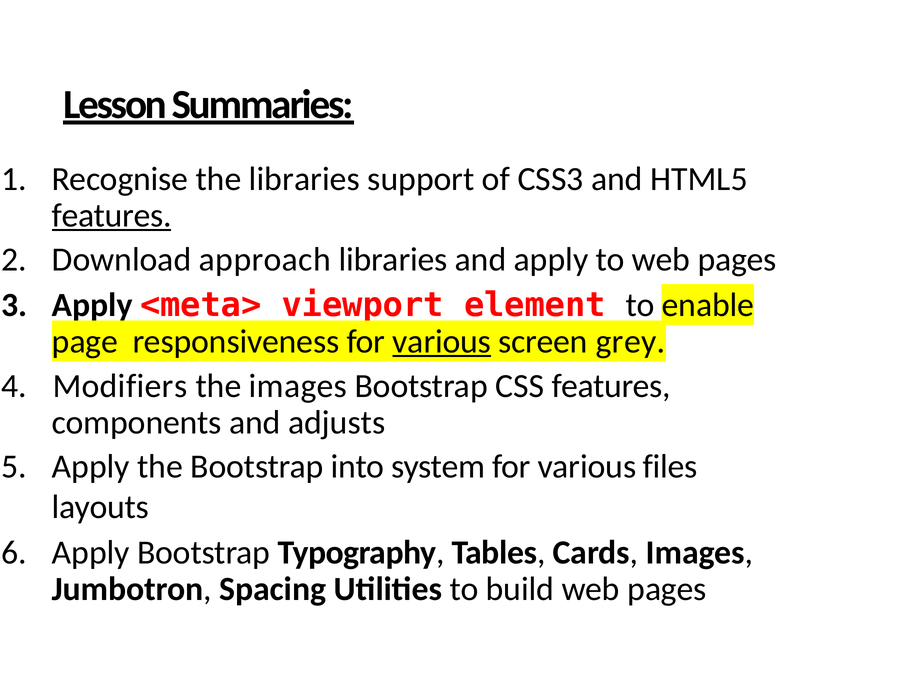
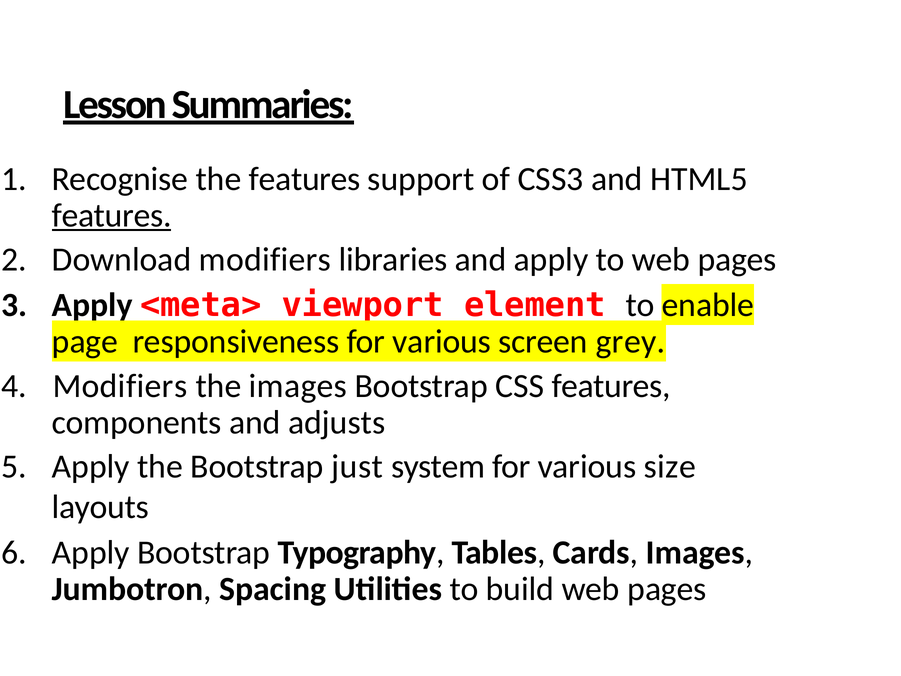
the libraries: libraries -> features (305, 179)
Download approach: approach -> modifiers (265, 260)
various underline: present -> none (442, 341)
into: into -> just (357, 466)
files: files -> size (670, 466)
